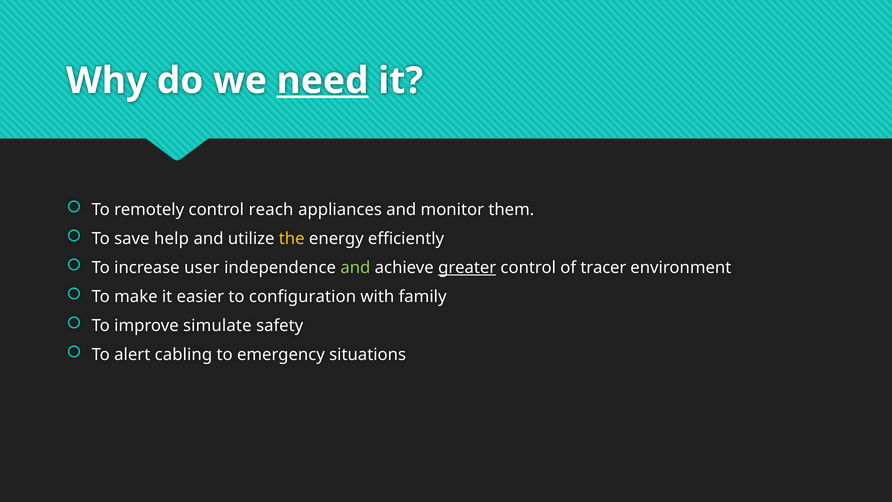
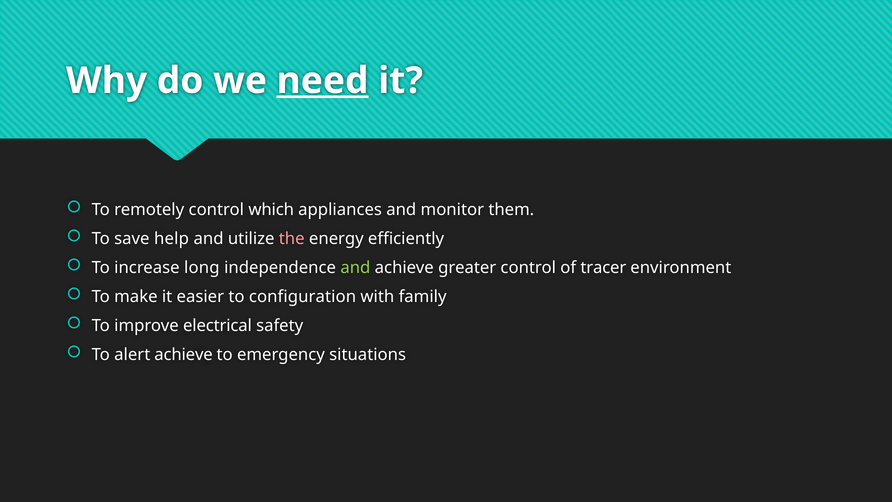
reach: reach -> which (271, 210)
the colour: yellow -> pink (292, 239)
user: user -> long (202, 268)
greater underline: present -> none (467, 268)
simulate: simulate -> electrical (217, 326)
alert cabling: cabling -> achieve (184, 355)
